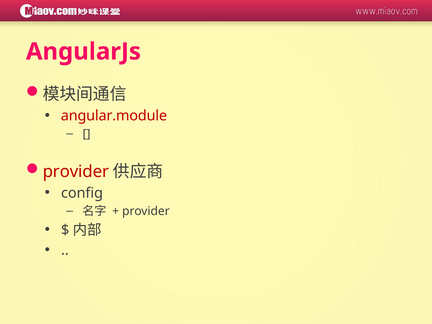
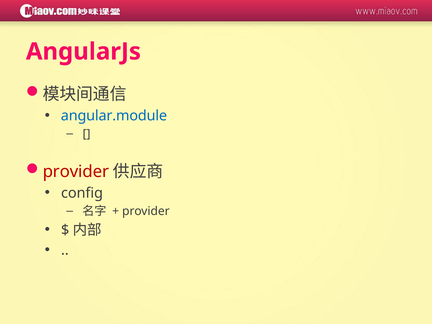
angular.module colour: red -> blue (114, 116)
